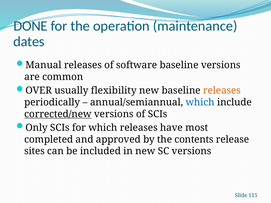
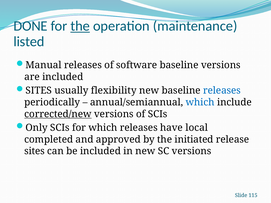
the underline: none -> present (80, 26)
dates: dates -> listed (29, 42)
are common: common -> included (63, 77)
OVER: OVER -> SITES (39, 91)
releases colour: orange -> blue (222, 91)
most: most -> local (197, 128)
contents: contents -> initiated (194, 140)
